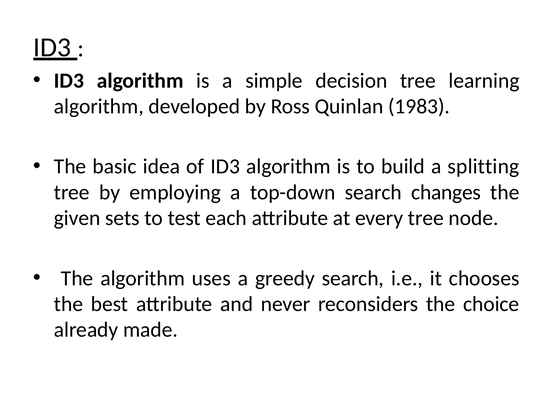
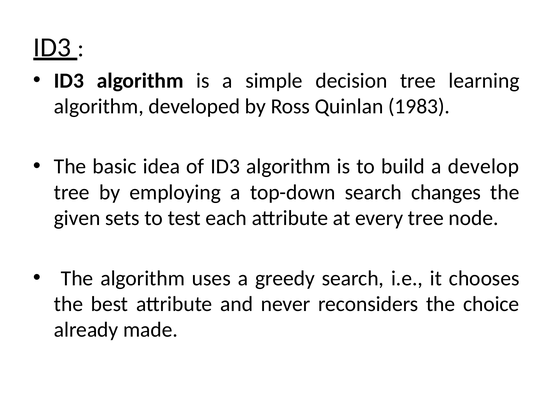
splitting: splitting -> develop (483, 166)
